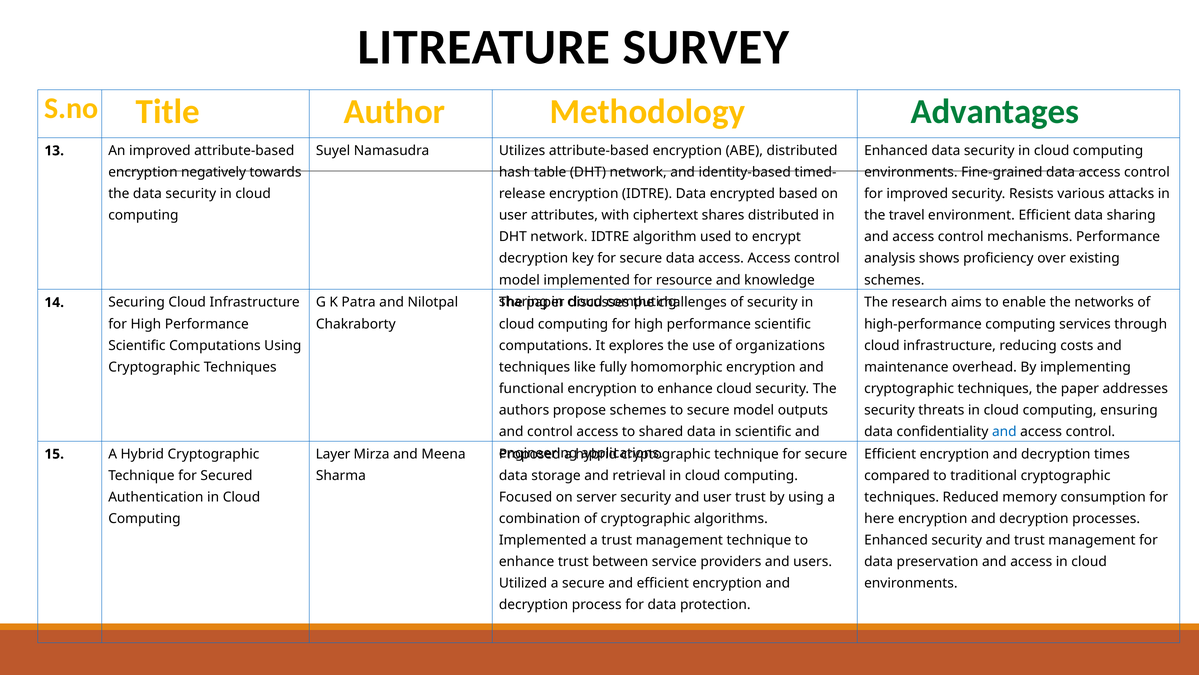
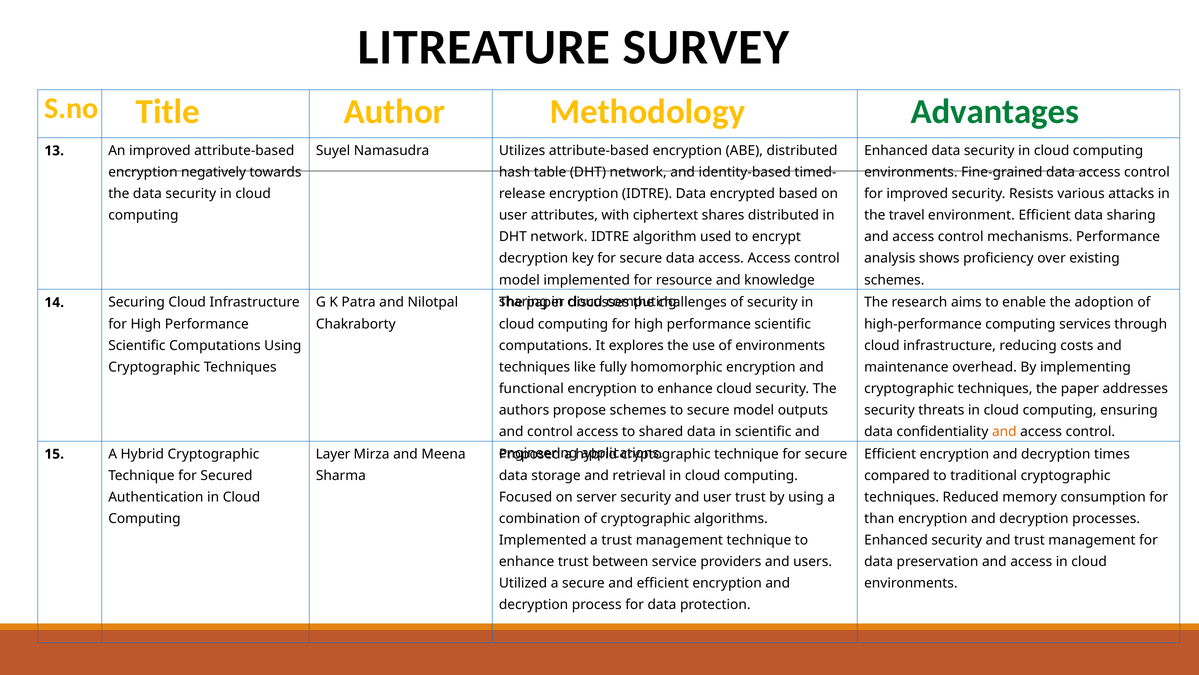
networks: networks -> adoption (1104, 302)
of organizations: organizations -> environments (780, 345)
and colour: blue -> orange (1004, 431)
here: here -> than (879, 518)
